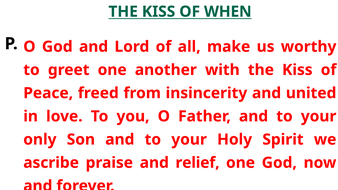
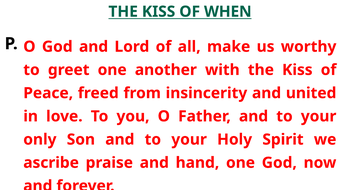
relief: relief -> hand (197, 163)
